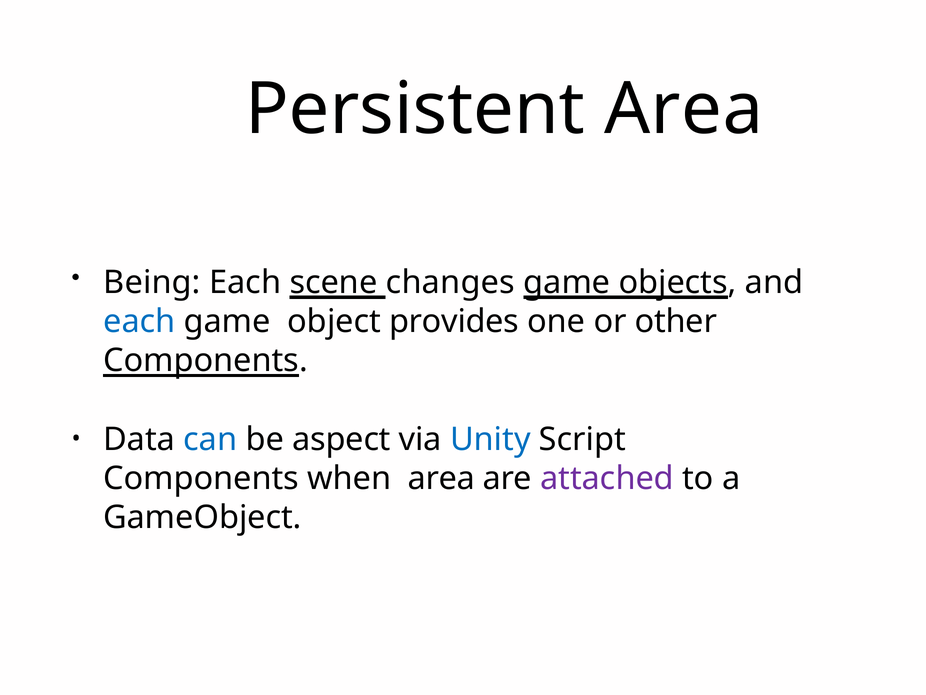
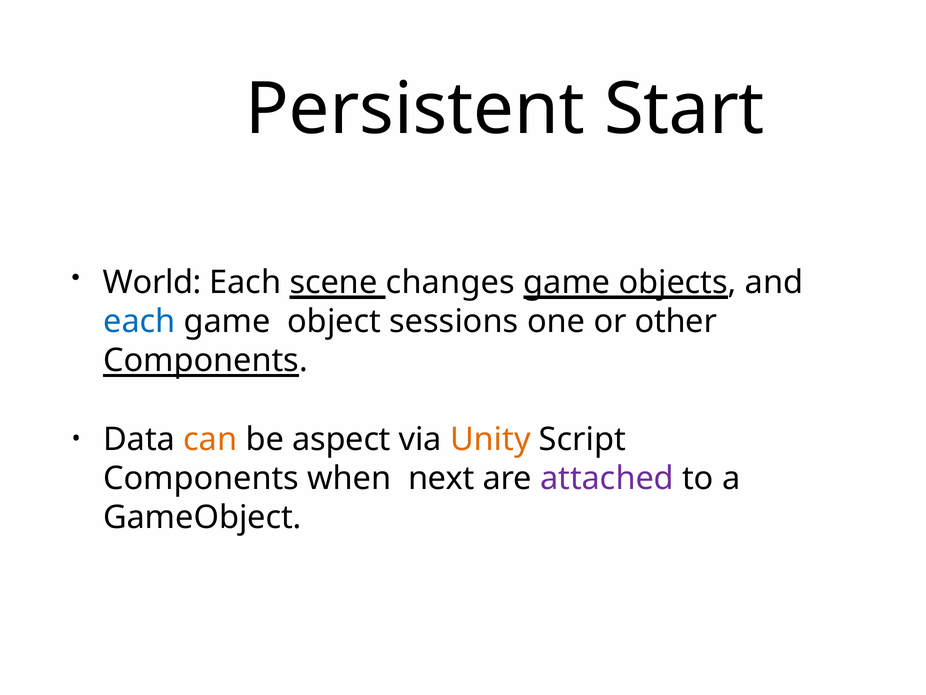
Persistent Area: Area -> Start (684, 109)
Being: Being -> World (152, 282)
provides: provides -> sessions (454, 321)
can colour: blue -> orange (210, 439)
Unity colour: blue -> orange (490, 439)
when area: area -> next (441, 478)
